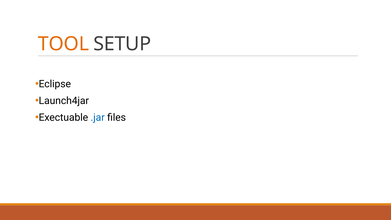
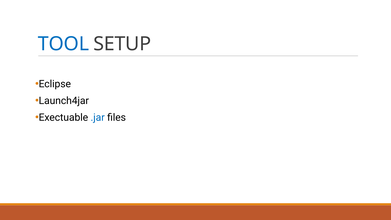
TOOL colour: orange -> blue (64, 44)
